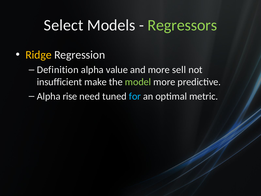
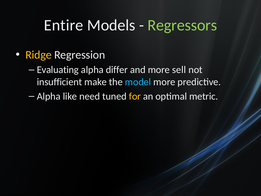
Select: Select -> Entire (64, 25)
Definition: Definition -> Evaluating (58, 70)
value: value -> differ (117, 70)
model colour: light green -> light blue (138, 82)
rise: rise -> like (70, 96)
for colour: light blue -> yellow (135, 96)
